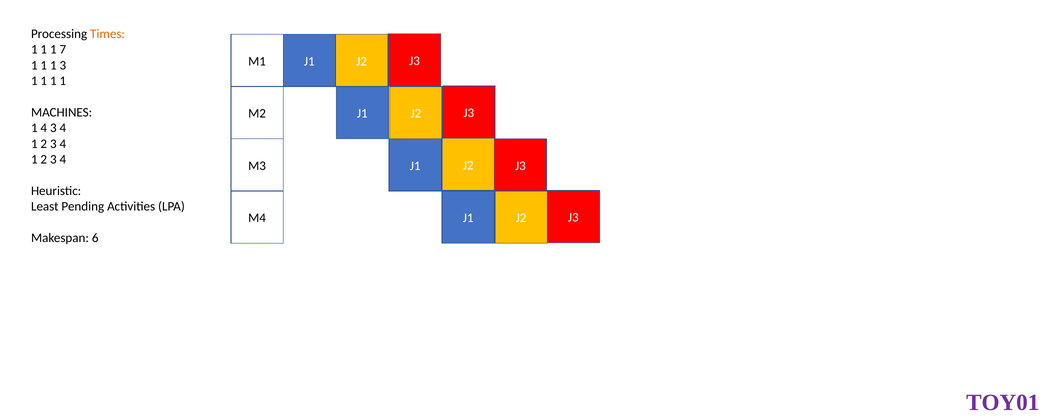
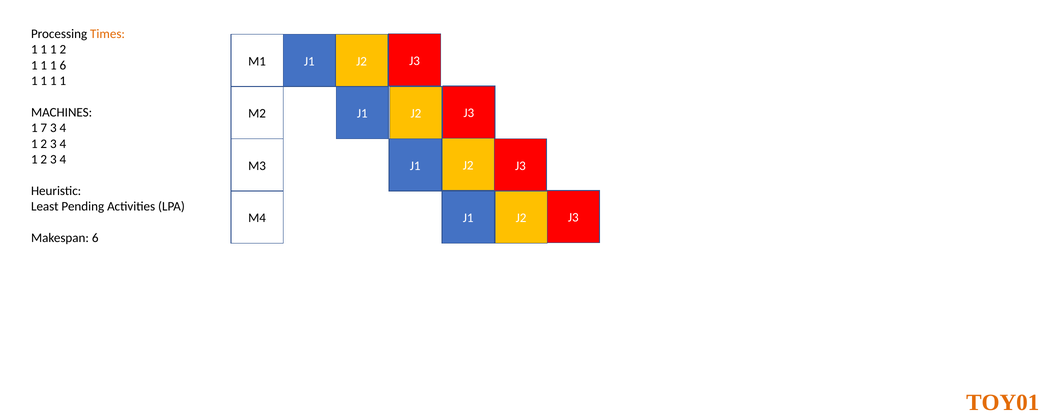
1 1 7: 7 -> 2 (63, 50)
1 3: 3 -> 6 (63, 65)
1 4: 4 -> 7 (44, 128)
TOY01 colour: purple -> orange (1003, 403)
